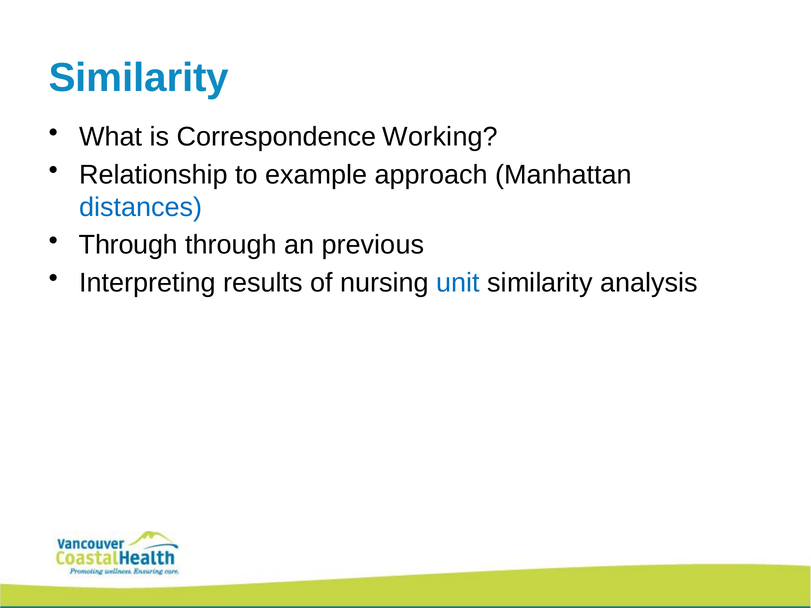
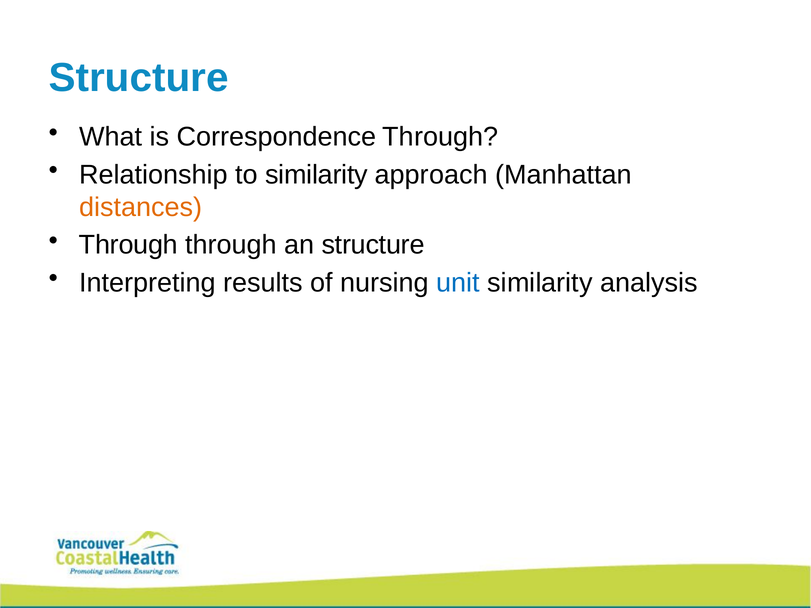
Similarity: Similarity -> Structure (139, 78)
Correspondence Working: Working -> Through (440, 137)
to example: example -> similarity (316, 175)
distances colour: blue -> orange (141, 207)
an previous: previous -> structure (373, 245)
